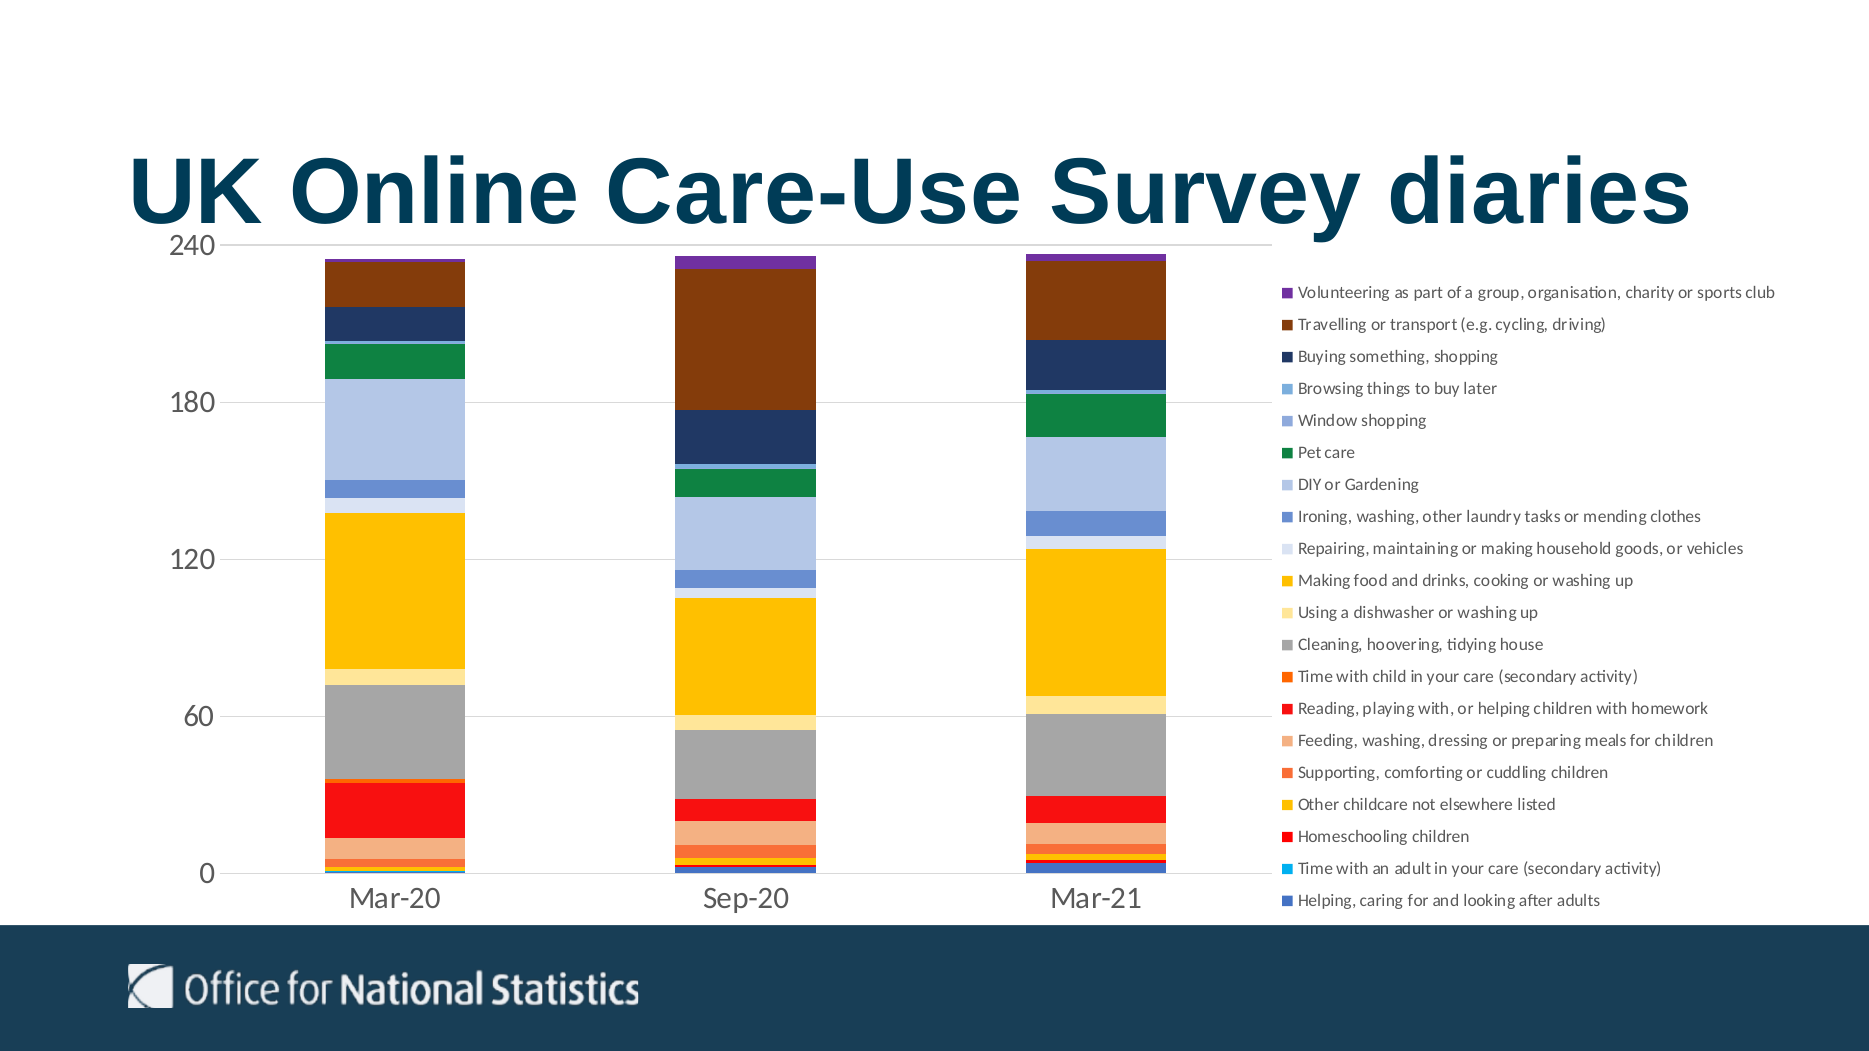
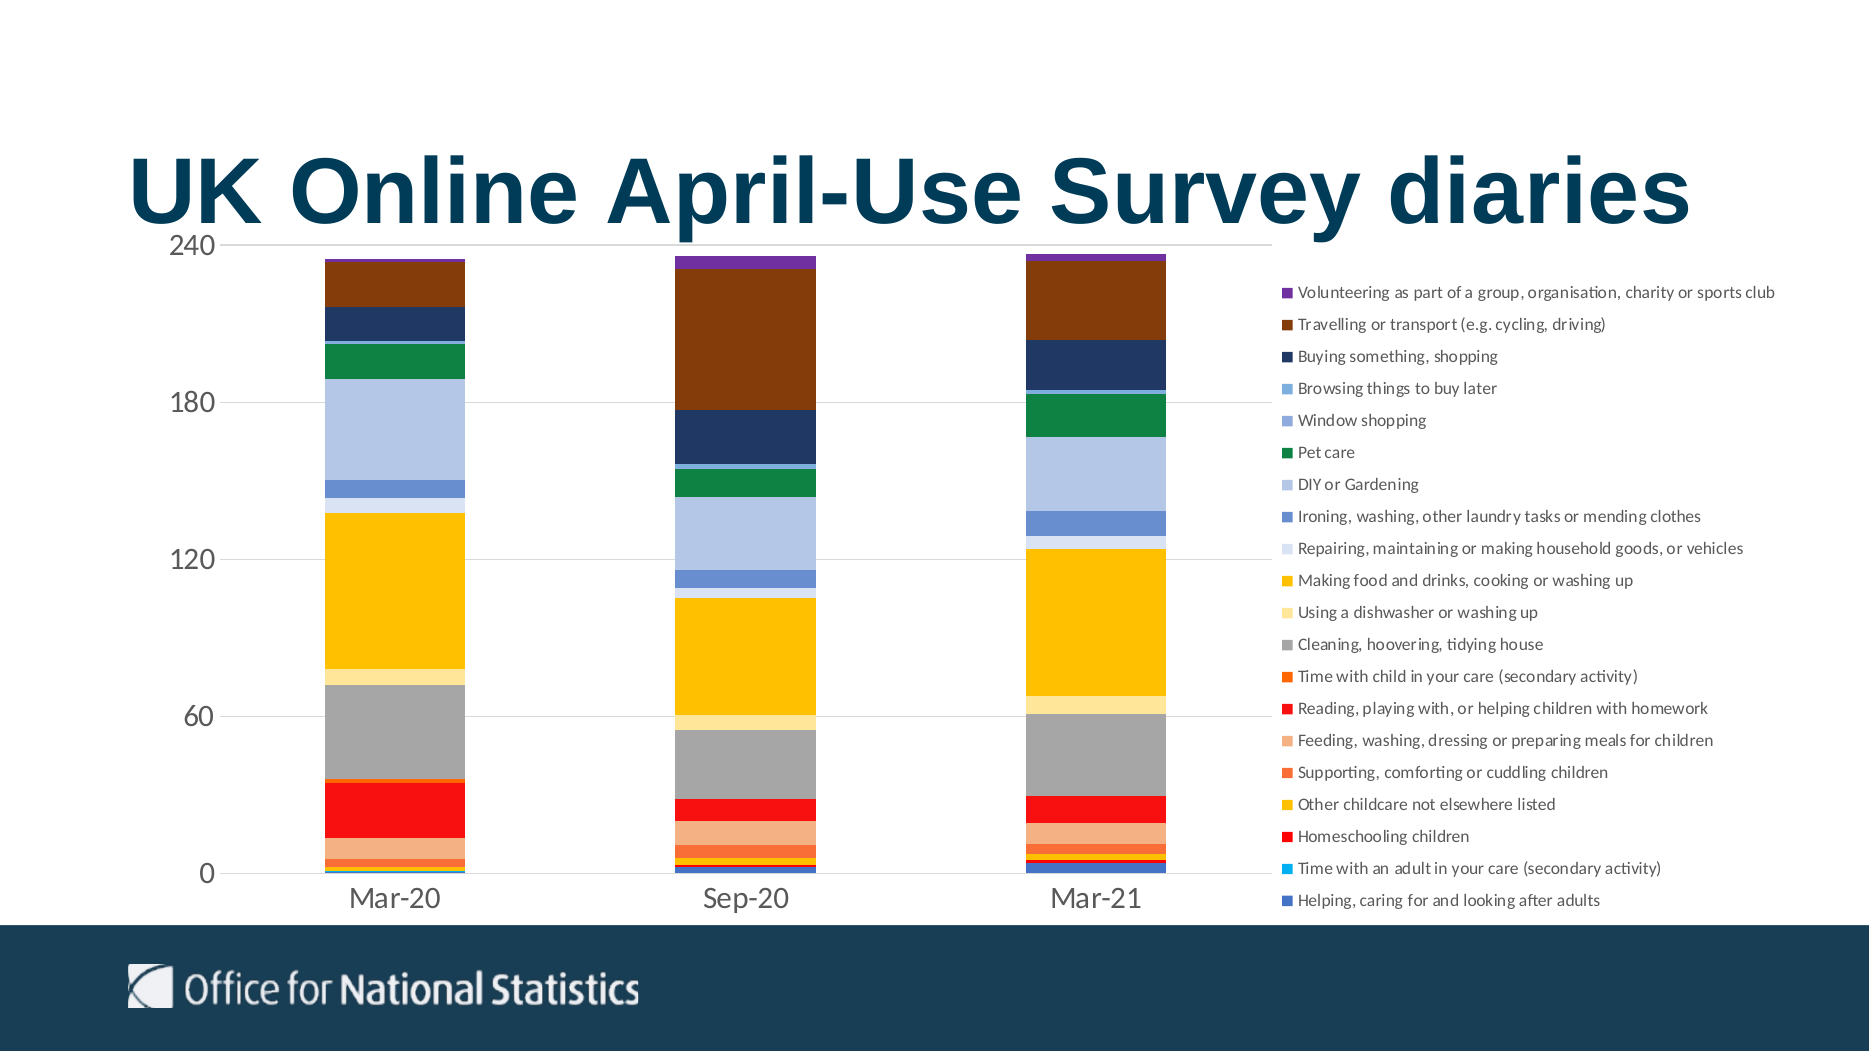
Care-Use: Care-Use -> April-Use (815, 192)
